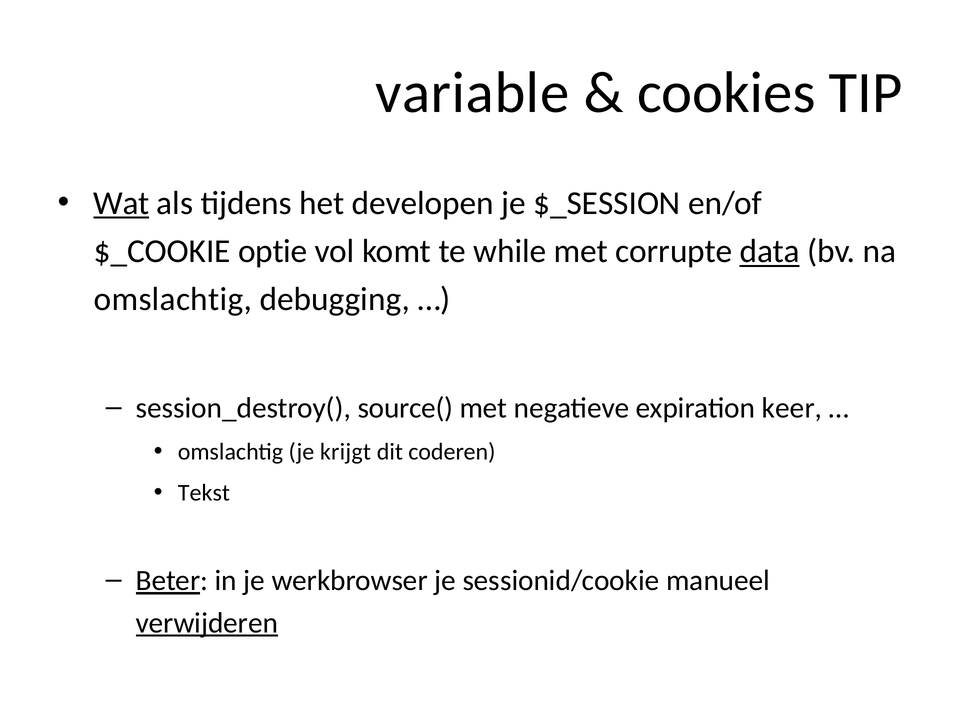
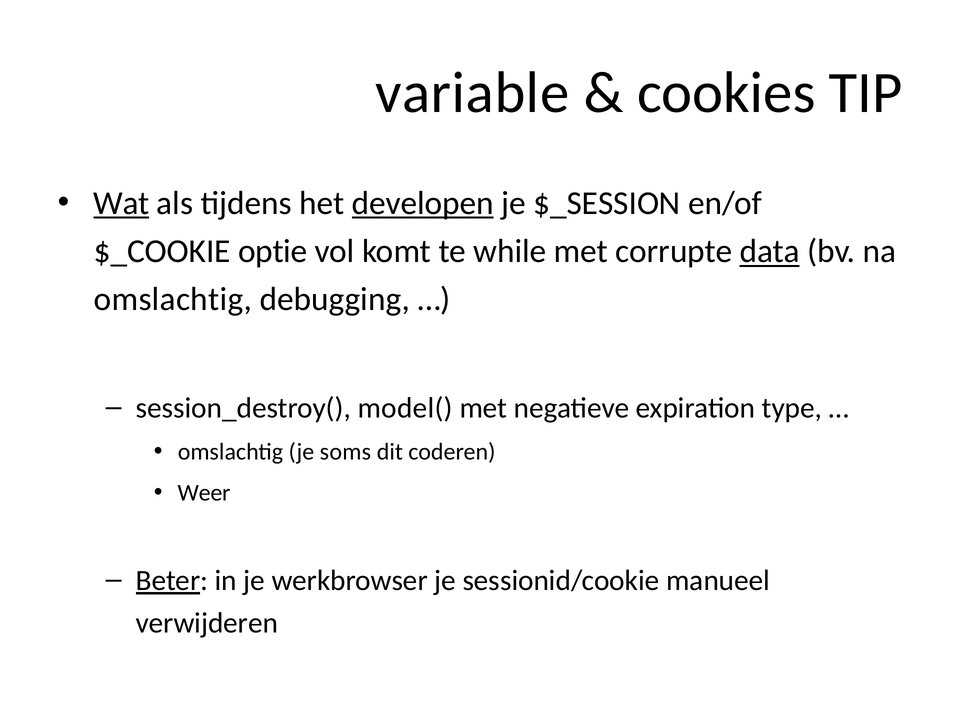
developen underline: none -> present (423, 203)
source(: source( -> model( (405, 408)
keer: keer -> type (792, 408)
krijgt: krijgt -> soms (345, 452)
Tekst: Tekst -> Weer (204, 493)
verwijderen underline: present -> none (207, 623)
